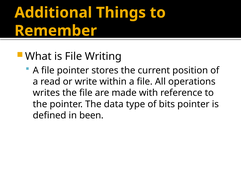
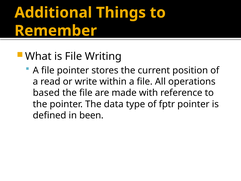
writes: writes -> based (46, 93)
bits: bits -> fptr (167, 104)
